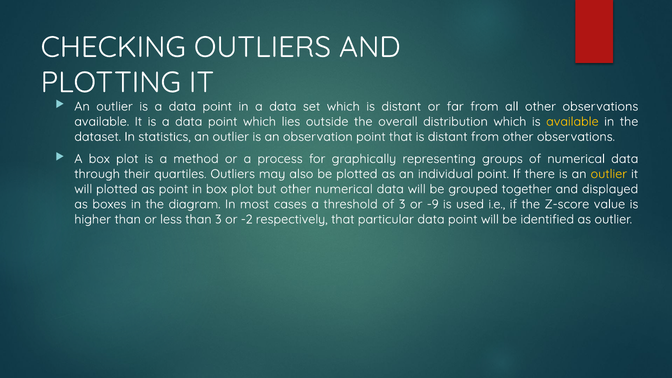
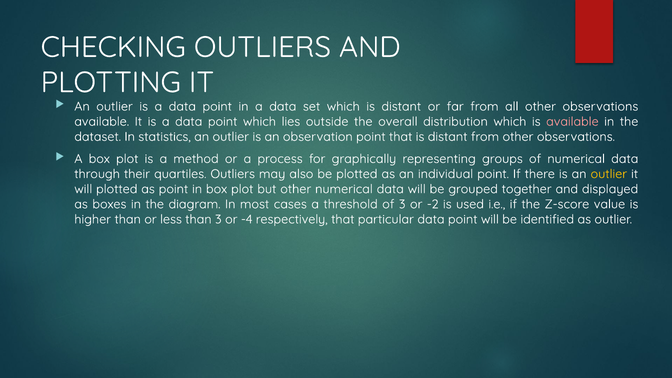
available colour: yellow -> pink (572, 122)
-9: -9 -> -2 (433, 204)
-2: -2 -> -4 (247, 219)
